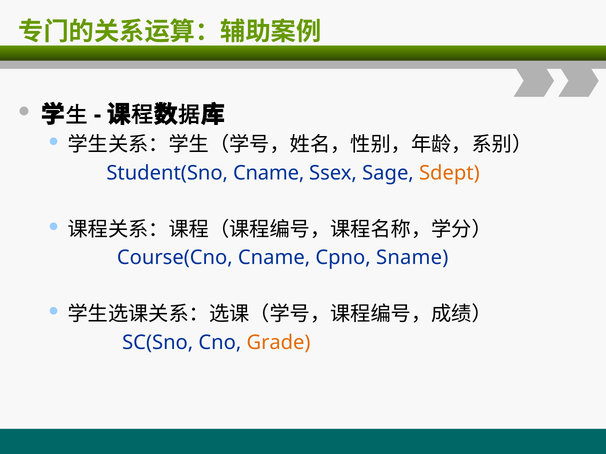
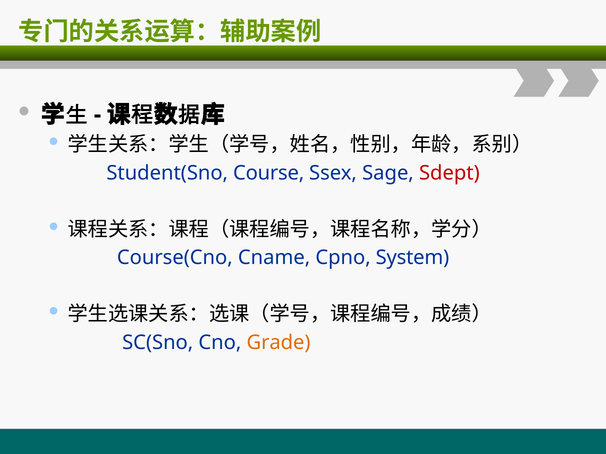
Student(Sno Cname: Cname -> Course (269, 173)
Sdept colour: orange -> red (449, 173)
Sname: Sname -> System (412, 258)
